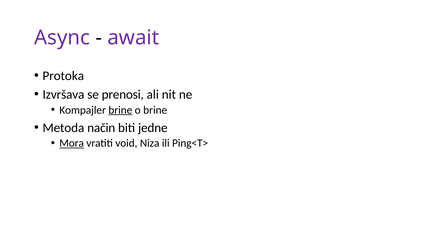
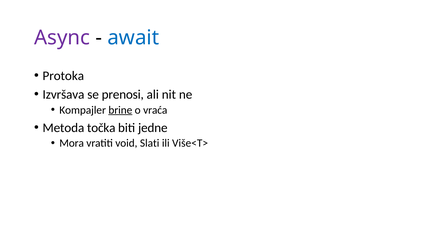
await colour: purple -> blue (133, 38)
o brine: brine -> vraća (155, 110)
način: način -> točka (101, 128)
Mora underline: present -> none (72, 143)
Niza: Niza -> Slati (150, 143)
Ping<T>: Ping<T> -> Više<T> (190, 143)
